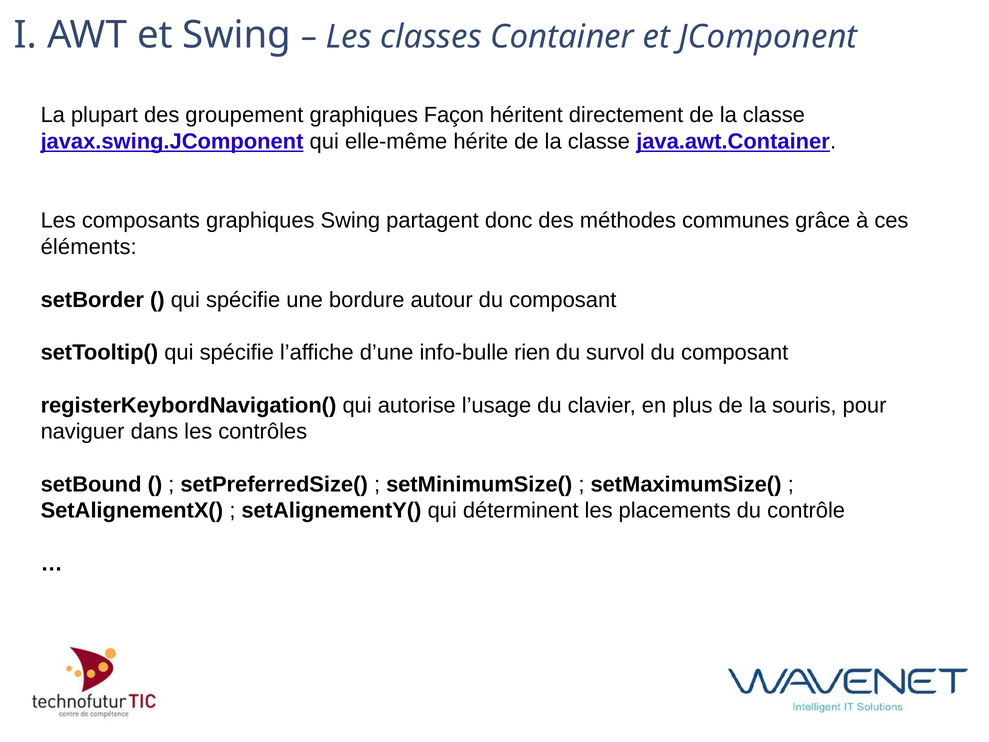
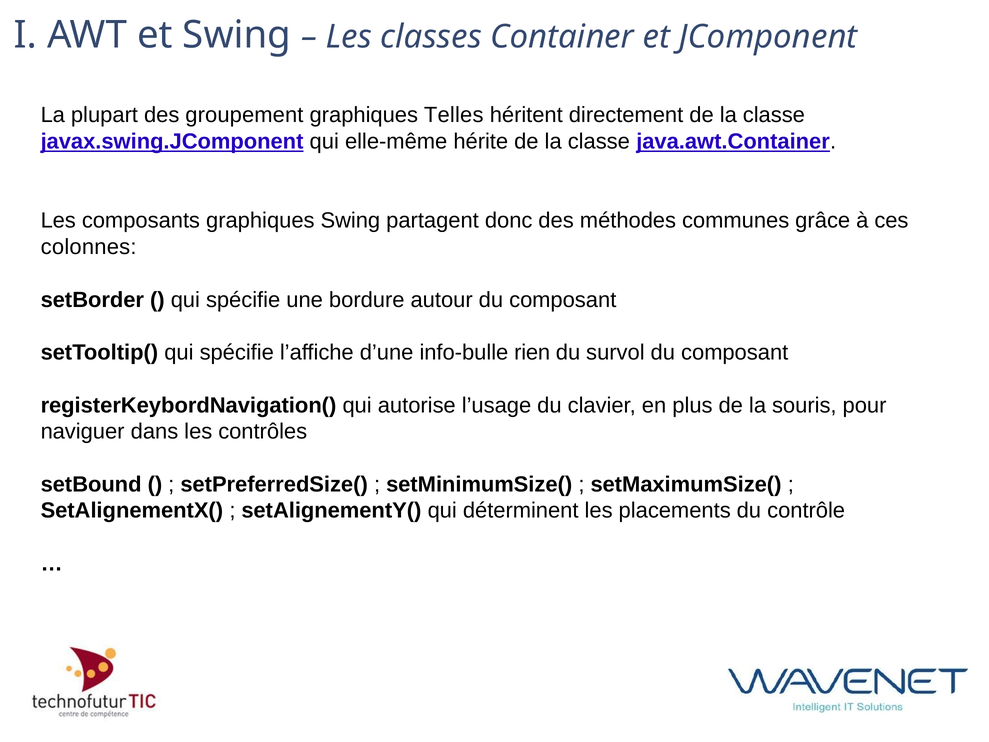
Façon: Façon -> Telles (454, 115)
éléments: éléments -> colonnes (89, 247)
